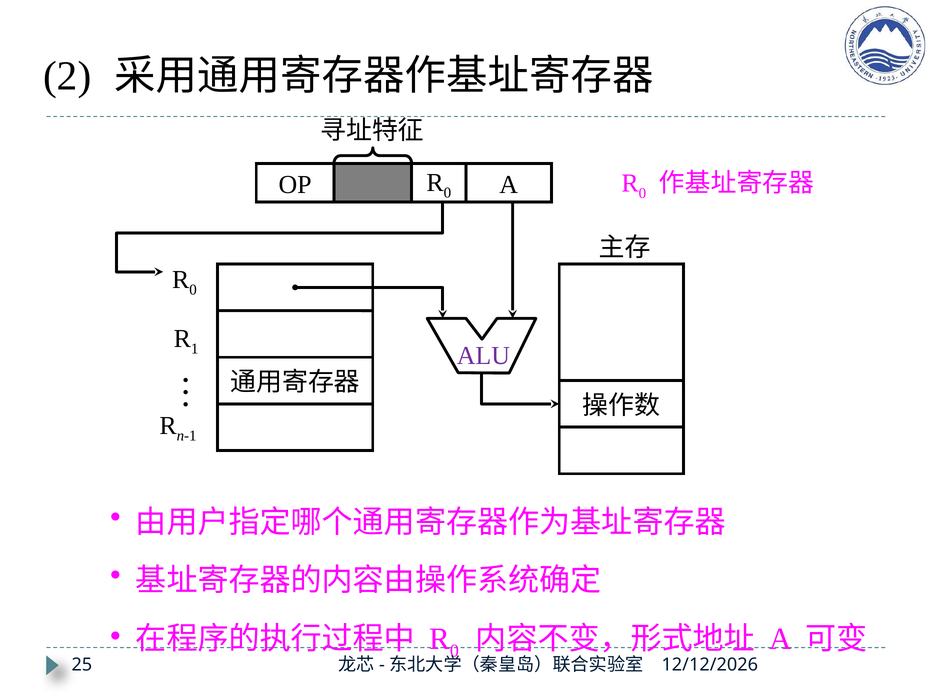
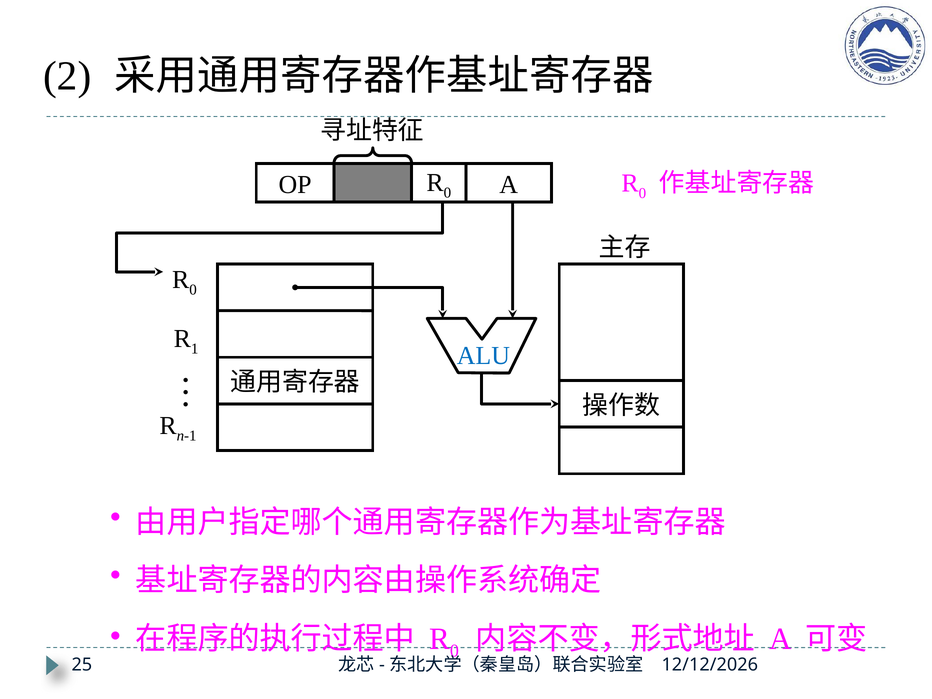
ALU colour: purple -> blue (483, 356)
